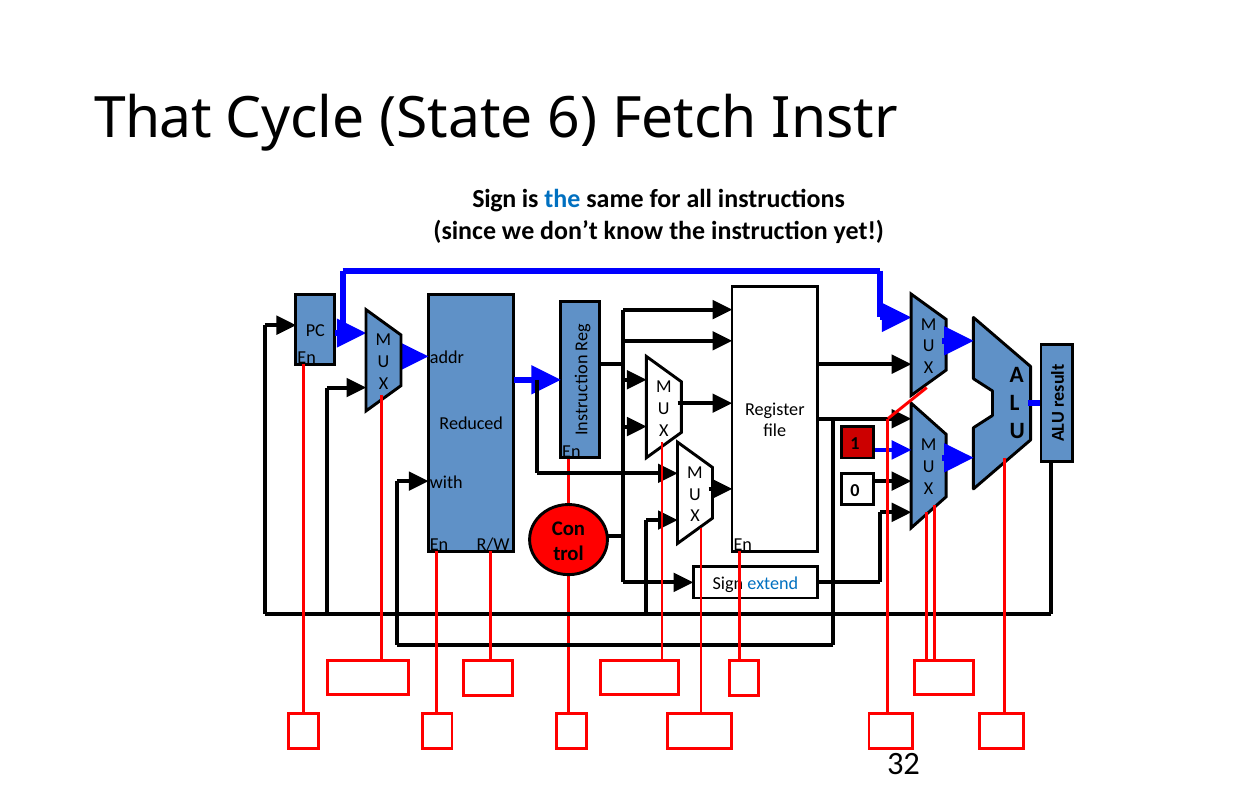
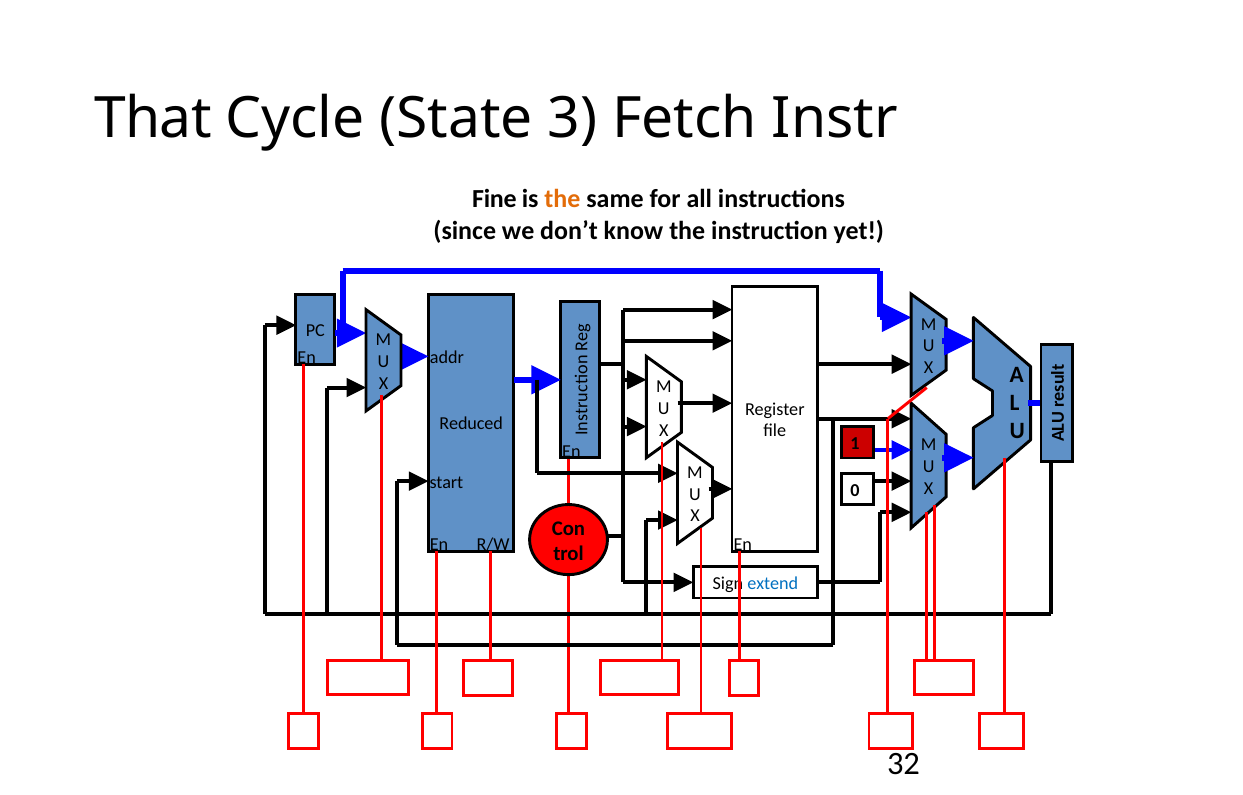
6: 6 -> 3 (573, 119)
Sign: Sign -> Fine (494, 199)
the colour: blue -> orange (562, 199)
with: with -> start (446, 482)
